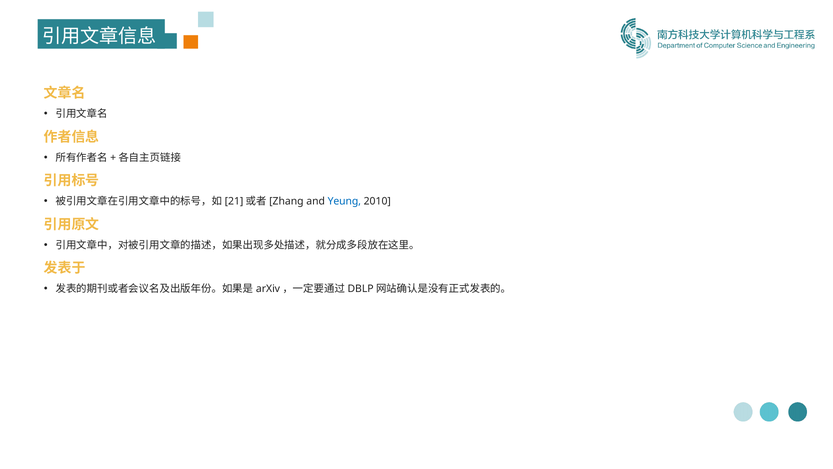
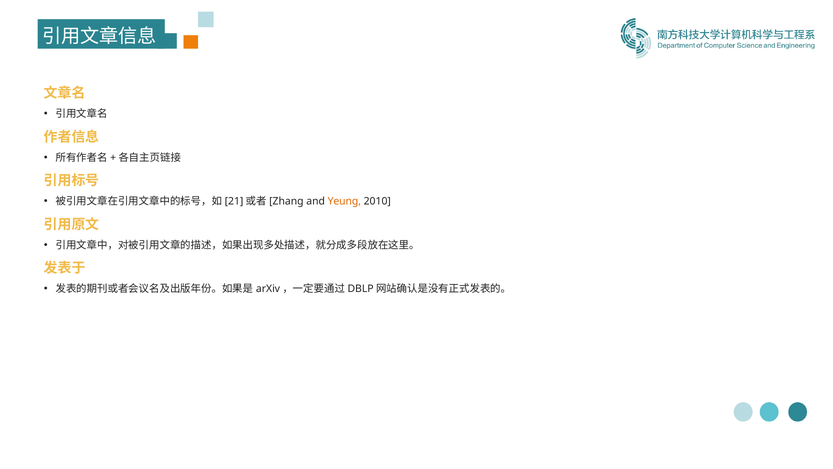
Yeung colour: blue -> orange (344, 201)
